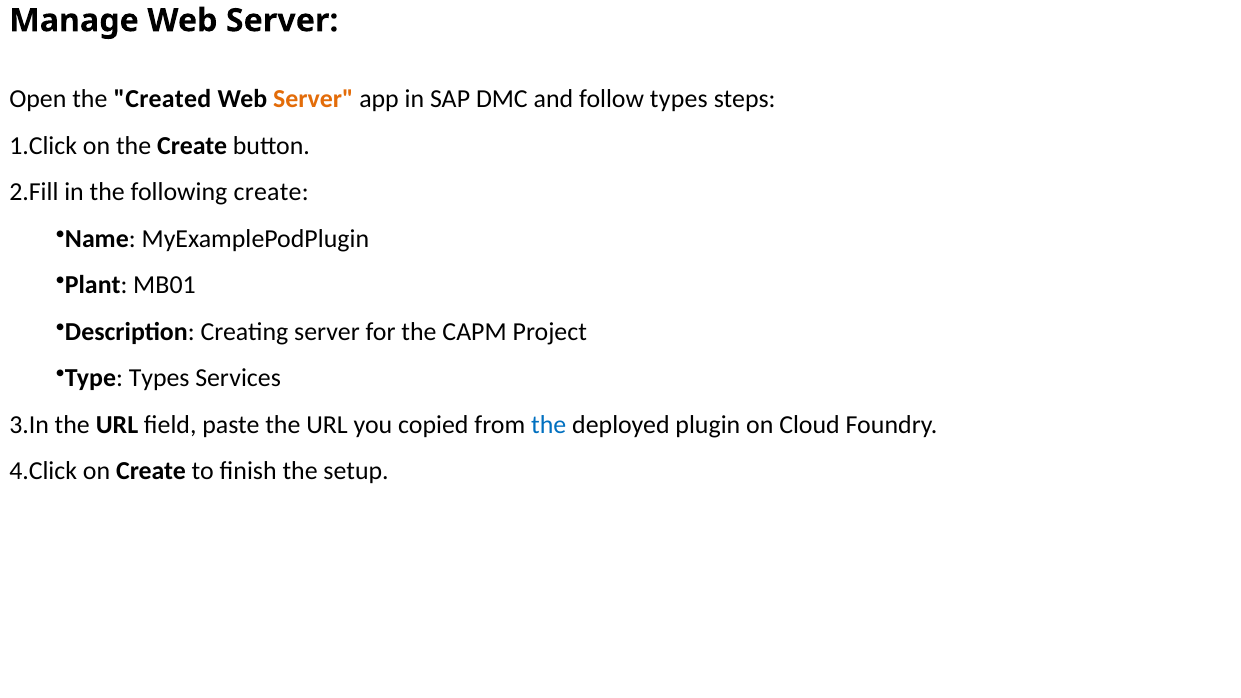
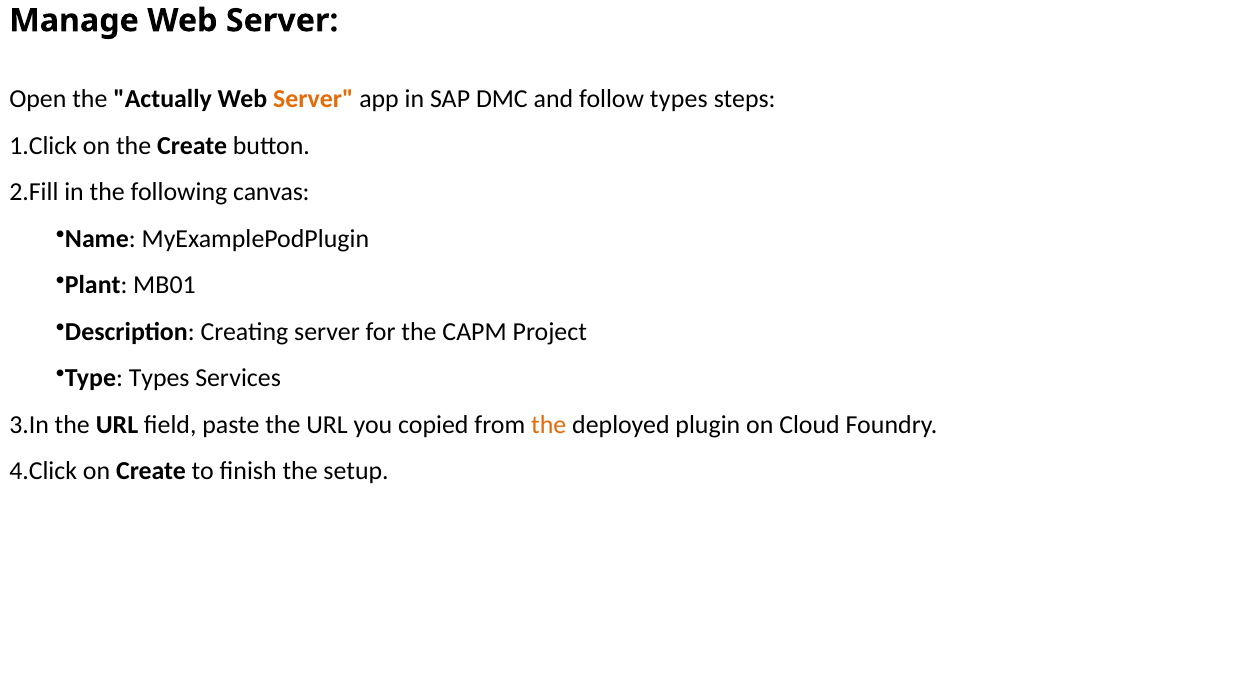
Created: Created -> Actually (163, 99)
following create: create -> canvas (271, 192)
the colour: blue -> orange (549, 425)
